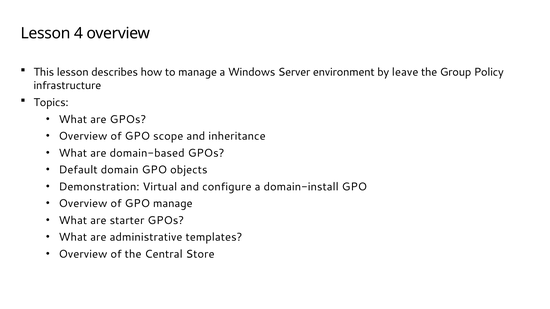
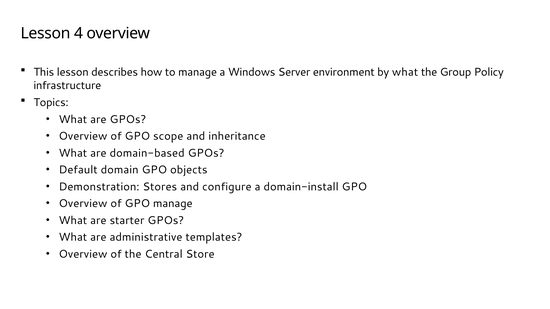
by leave: leave -> what (405, 72)
Virtual: Virtual -> Stores (160, 187)
